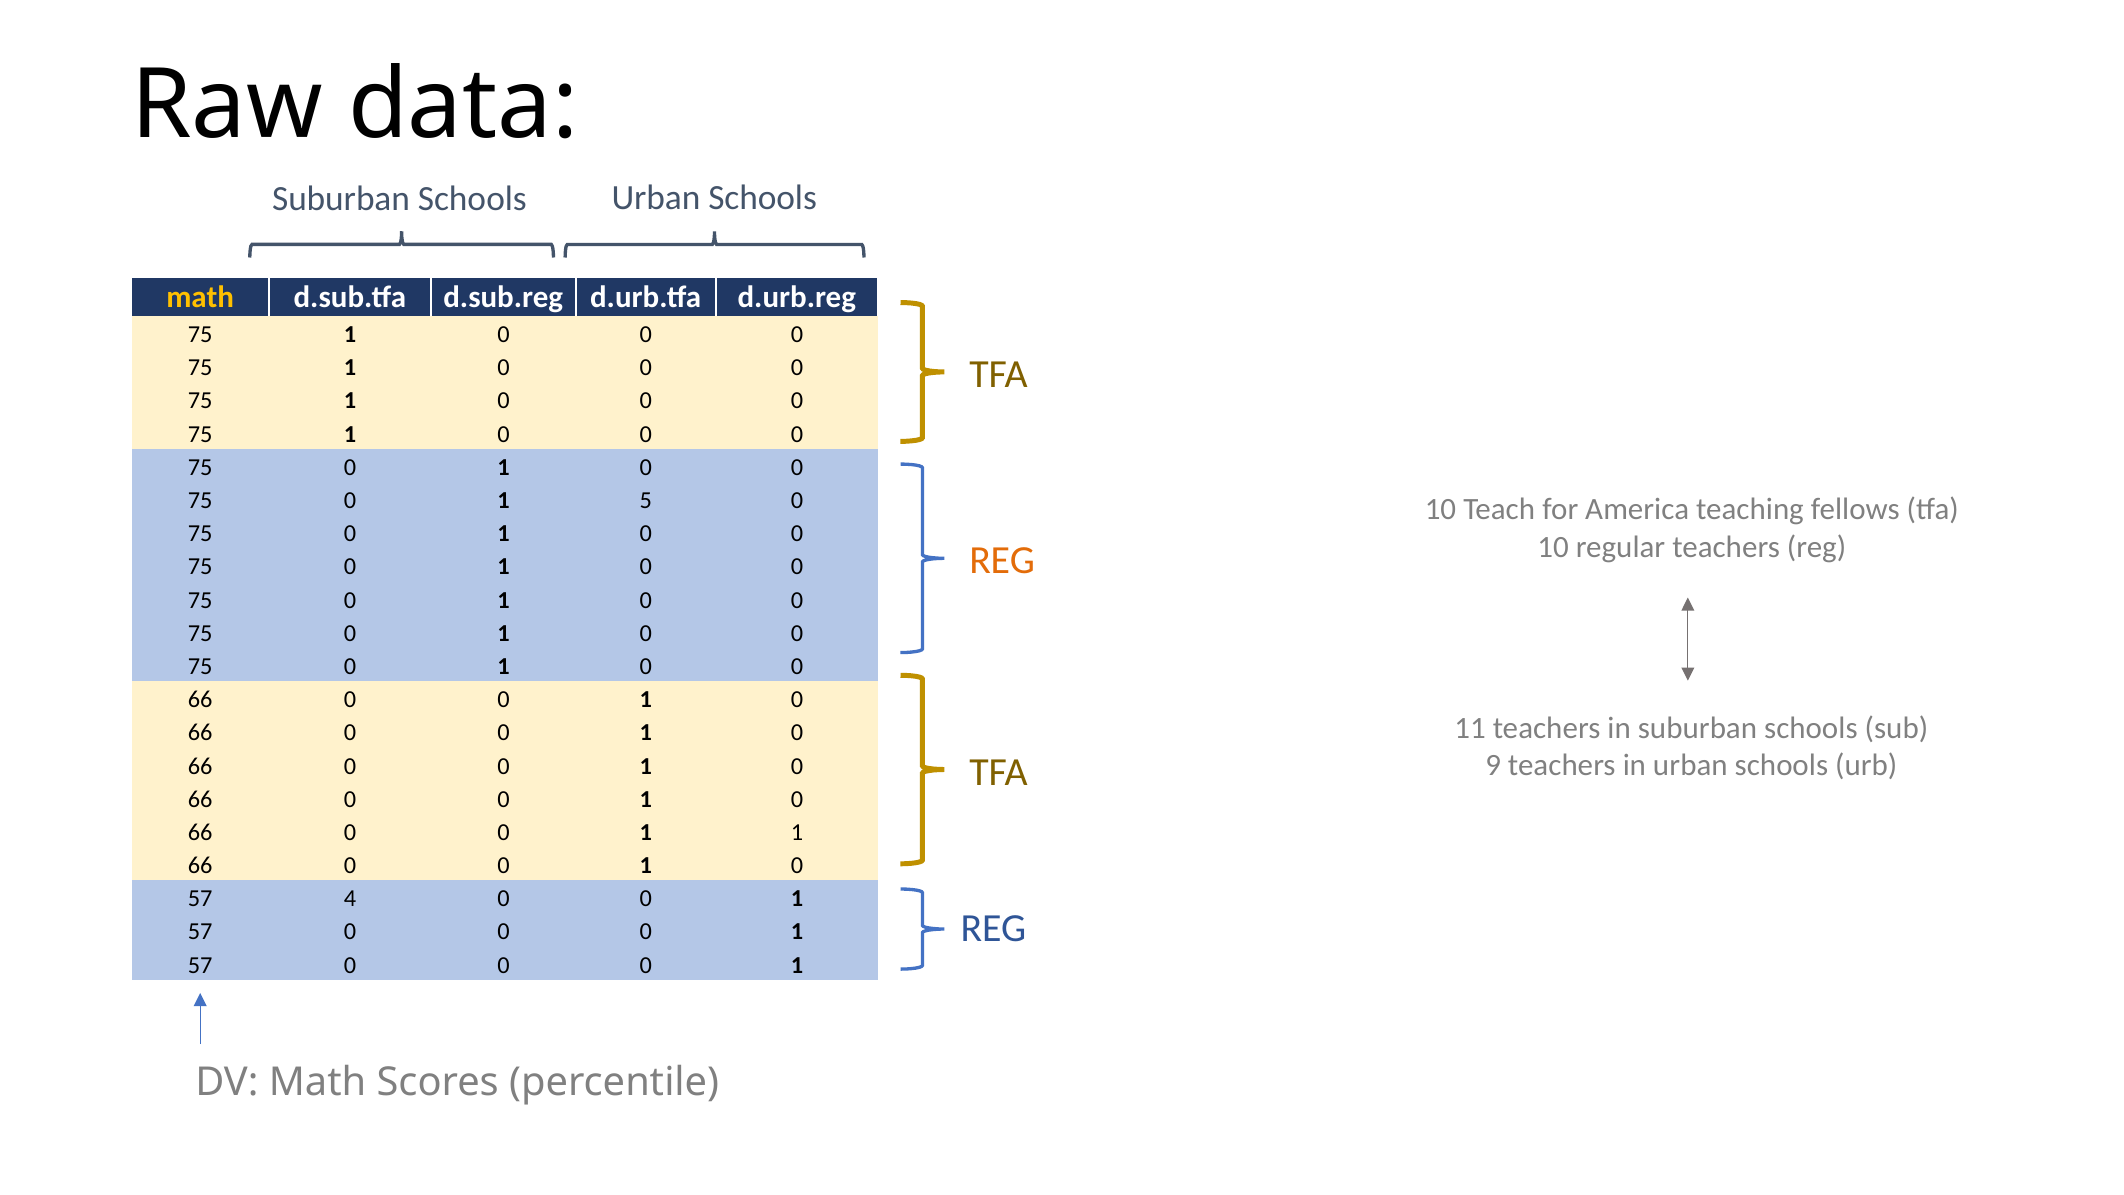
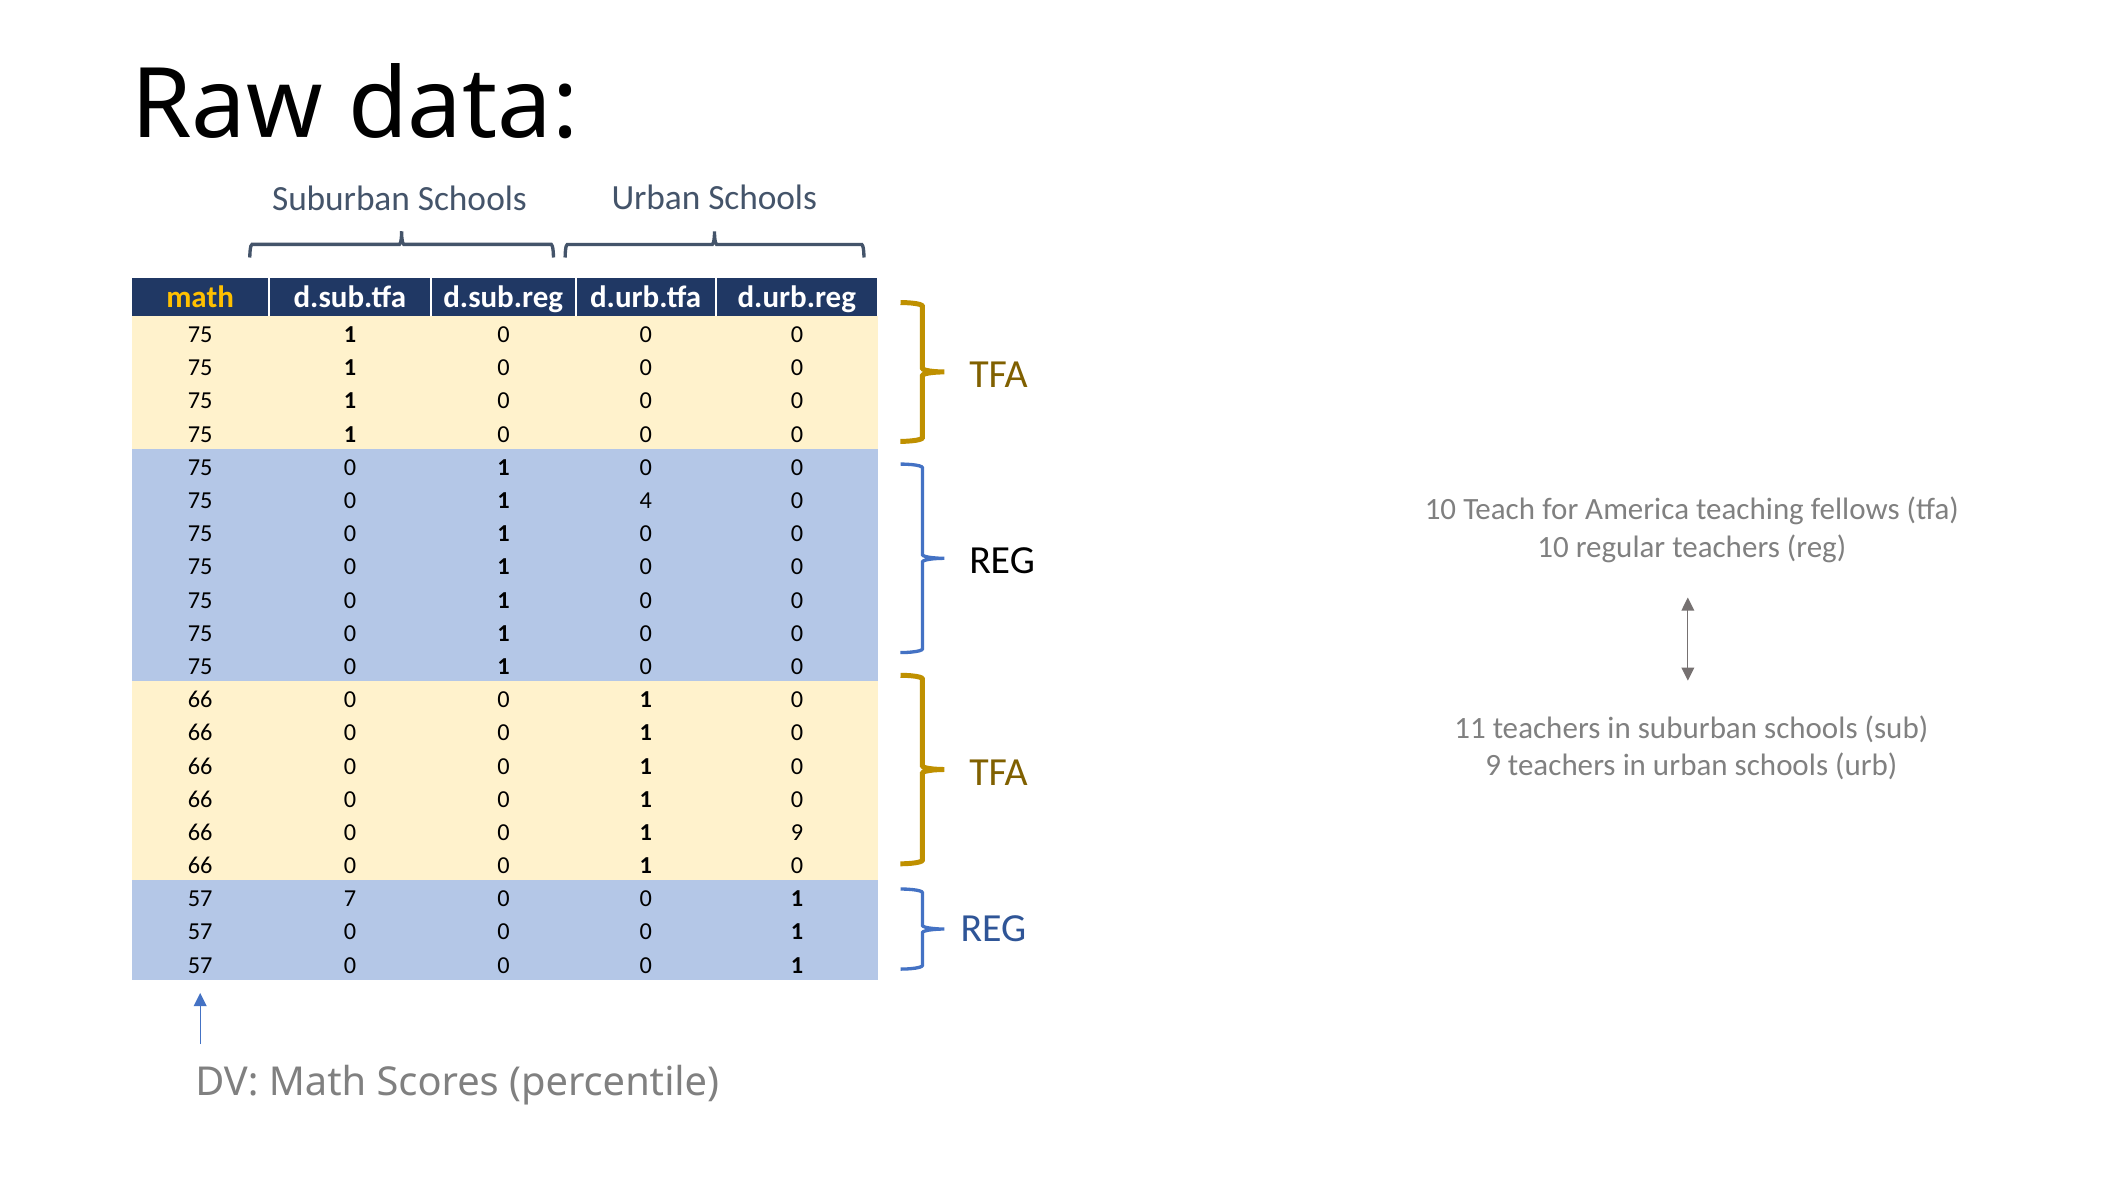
5: 5 -> 4 (646, 500)
REG colour: orange -> black (1002, 561)
1 1: 1 -> 9 (797, 832)
4: 4 -> 7 (350, 899)
